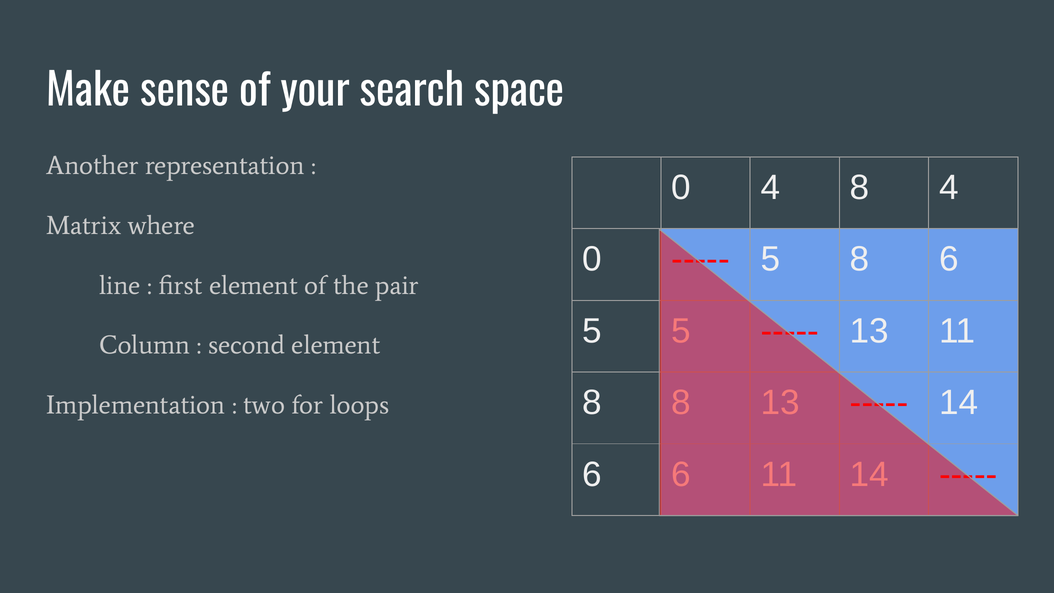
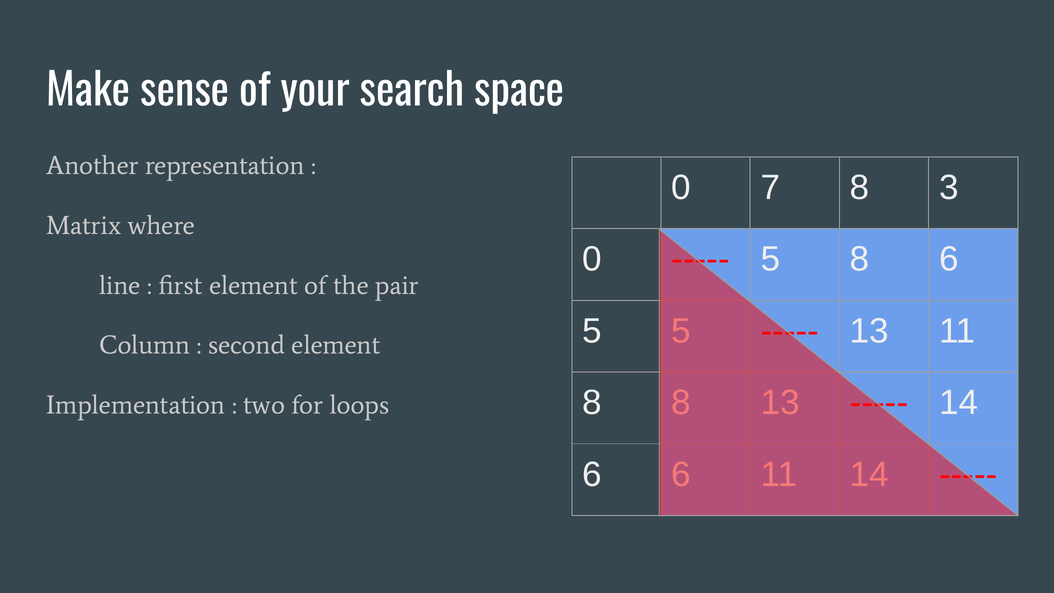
0 4: 4 -> 7 (770, 188)
8 4: 4 -> 3 (949, 188)
